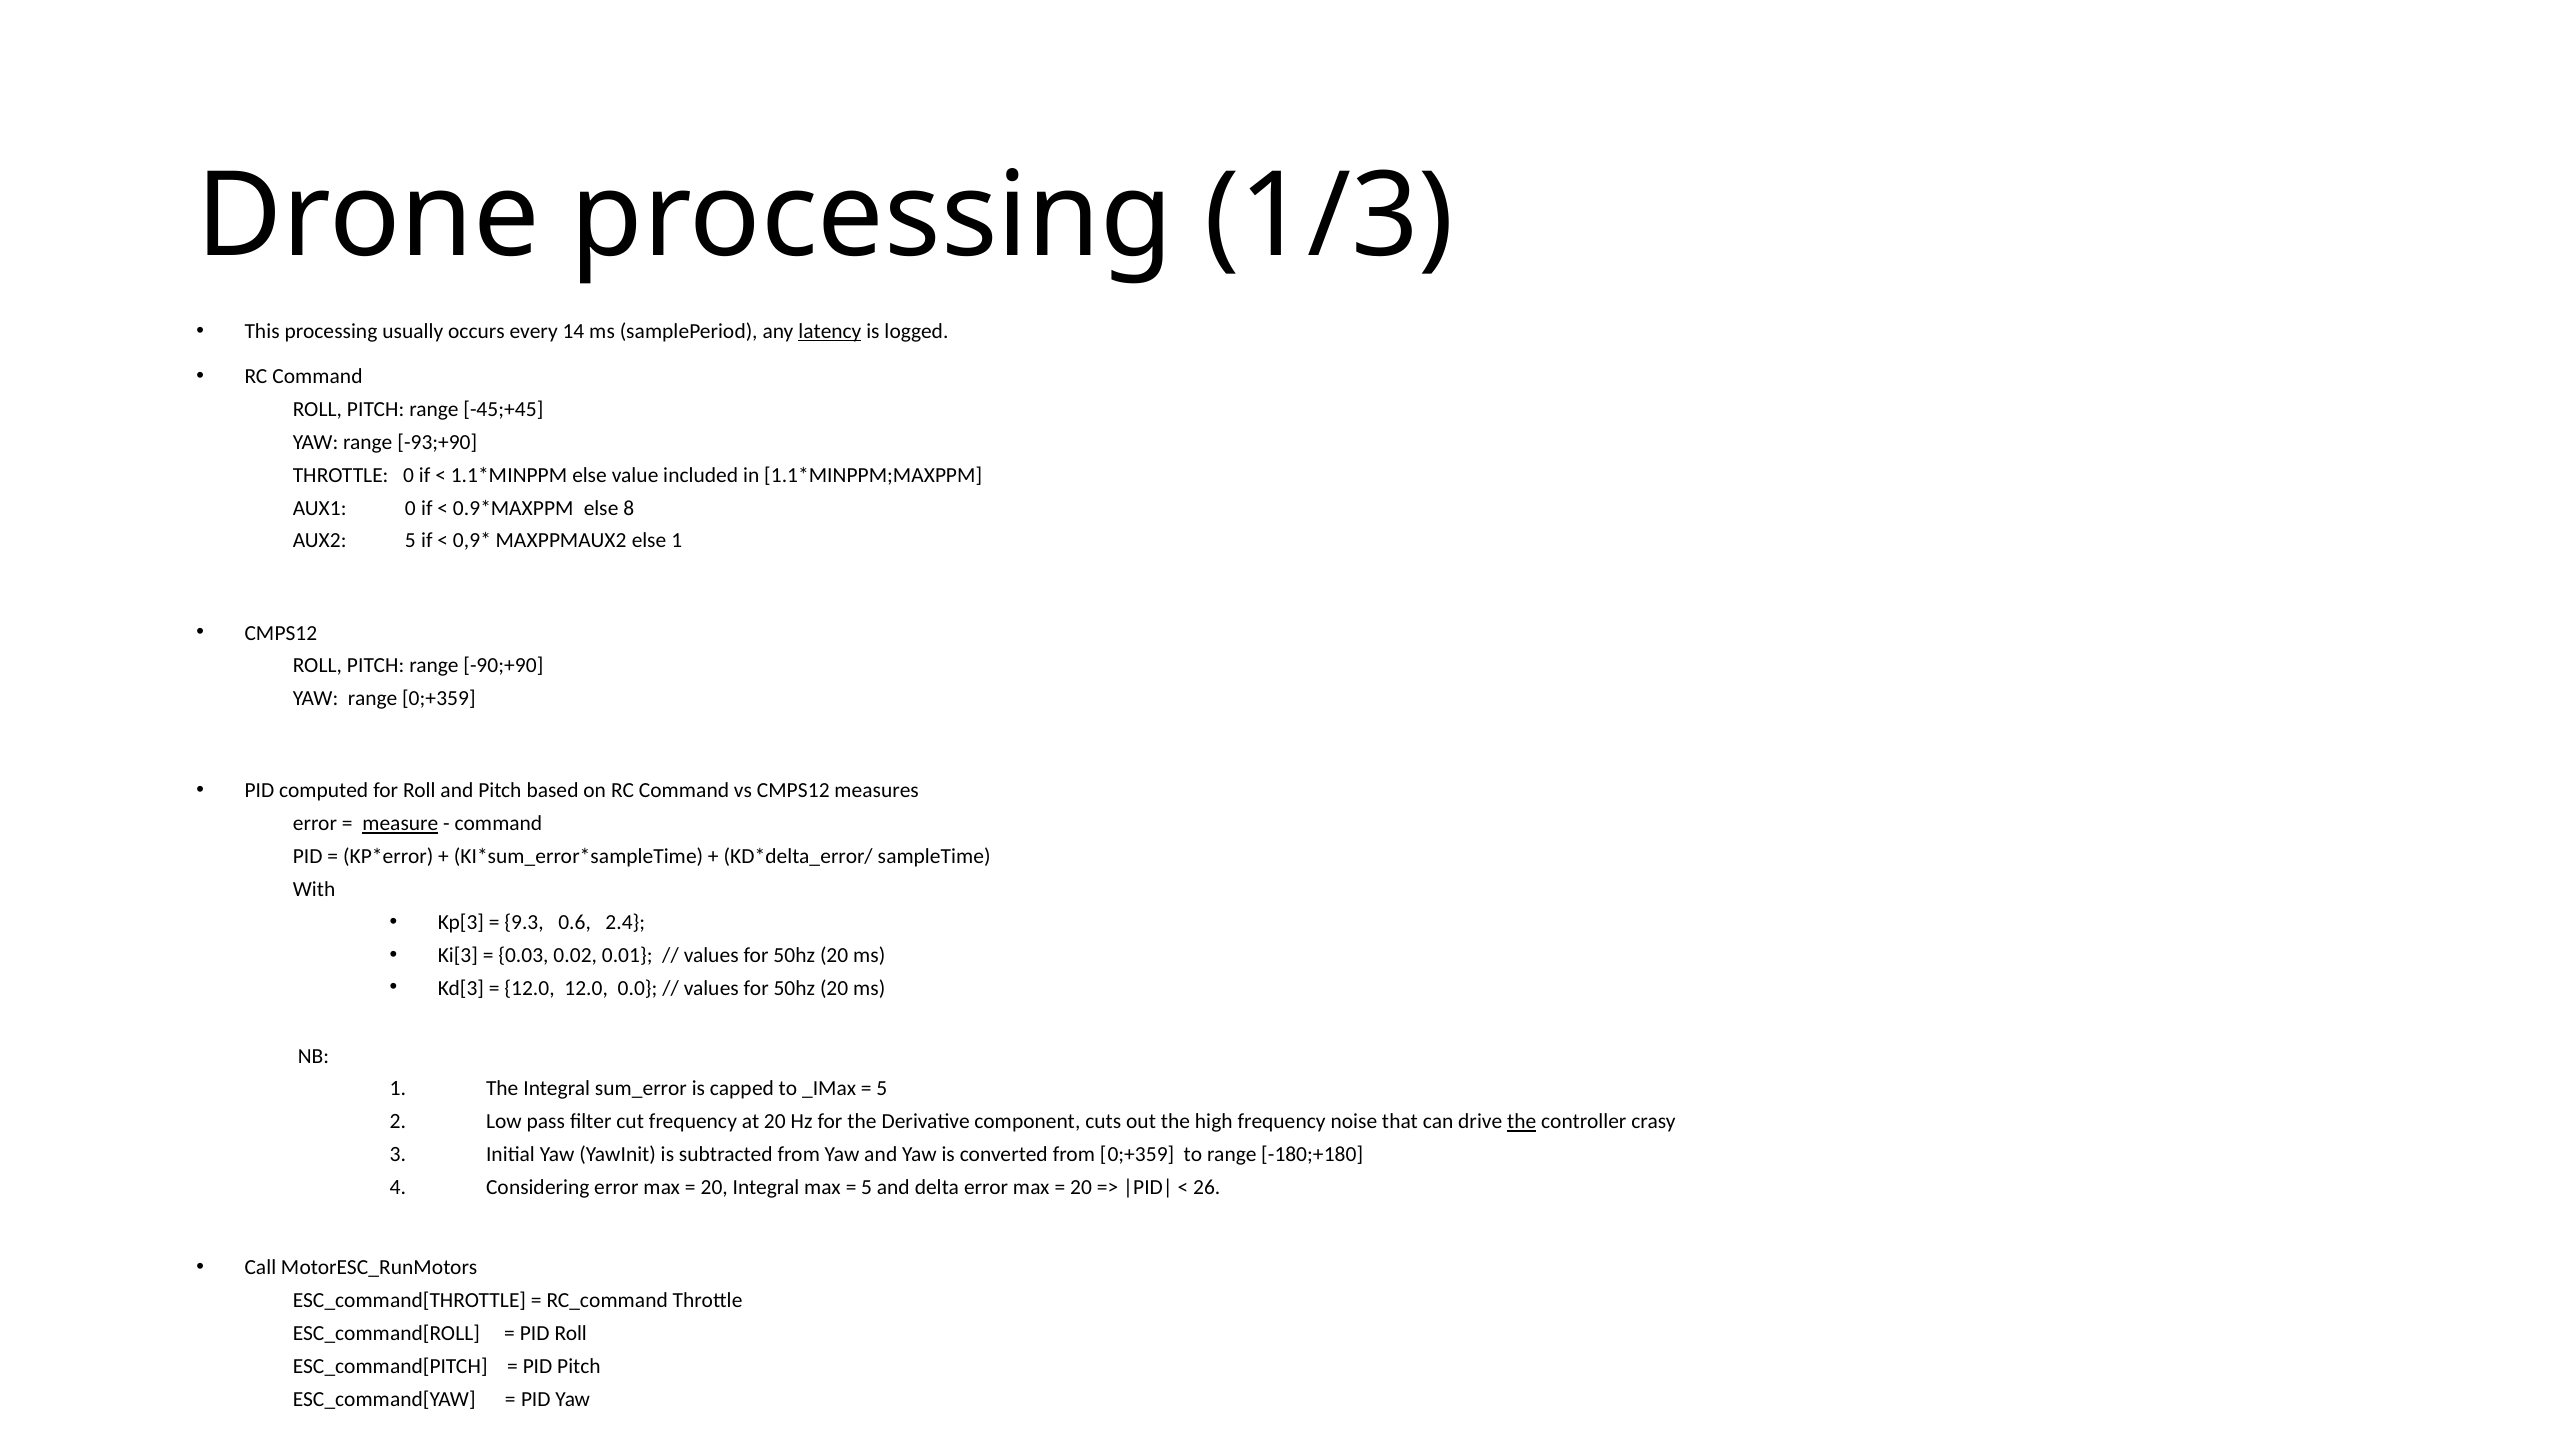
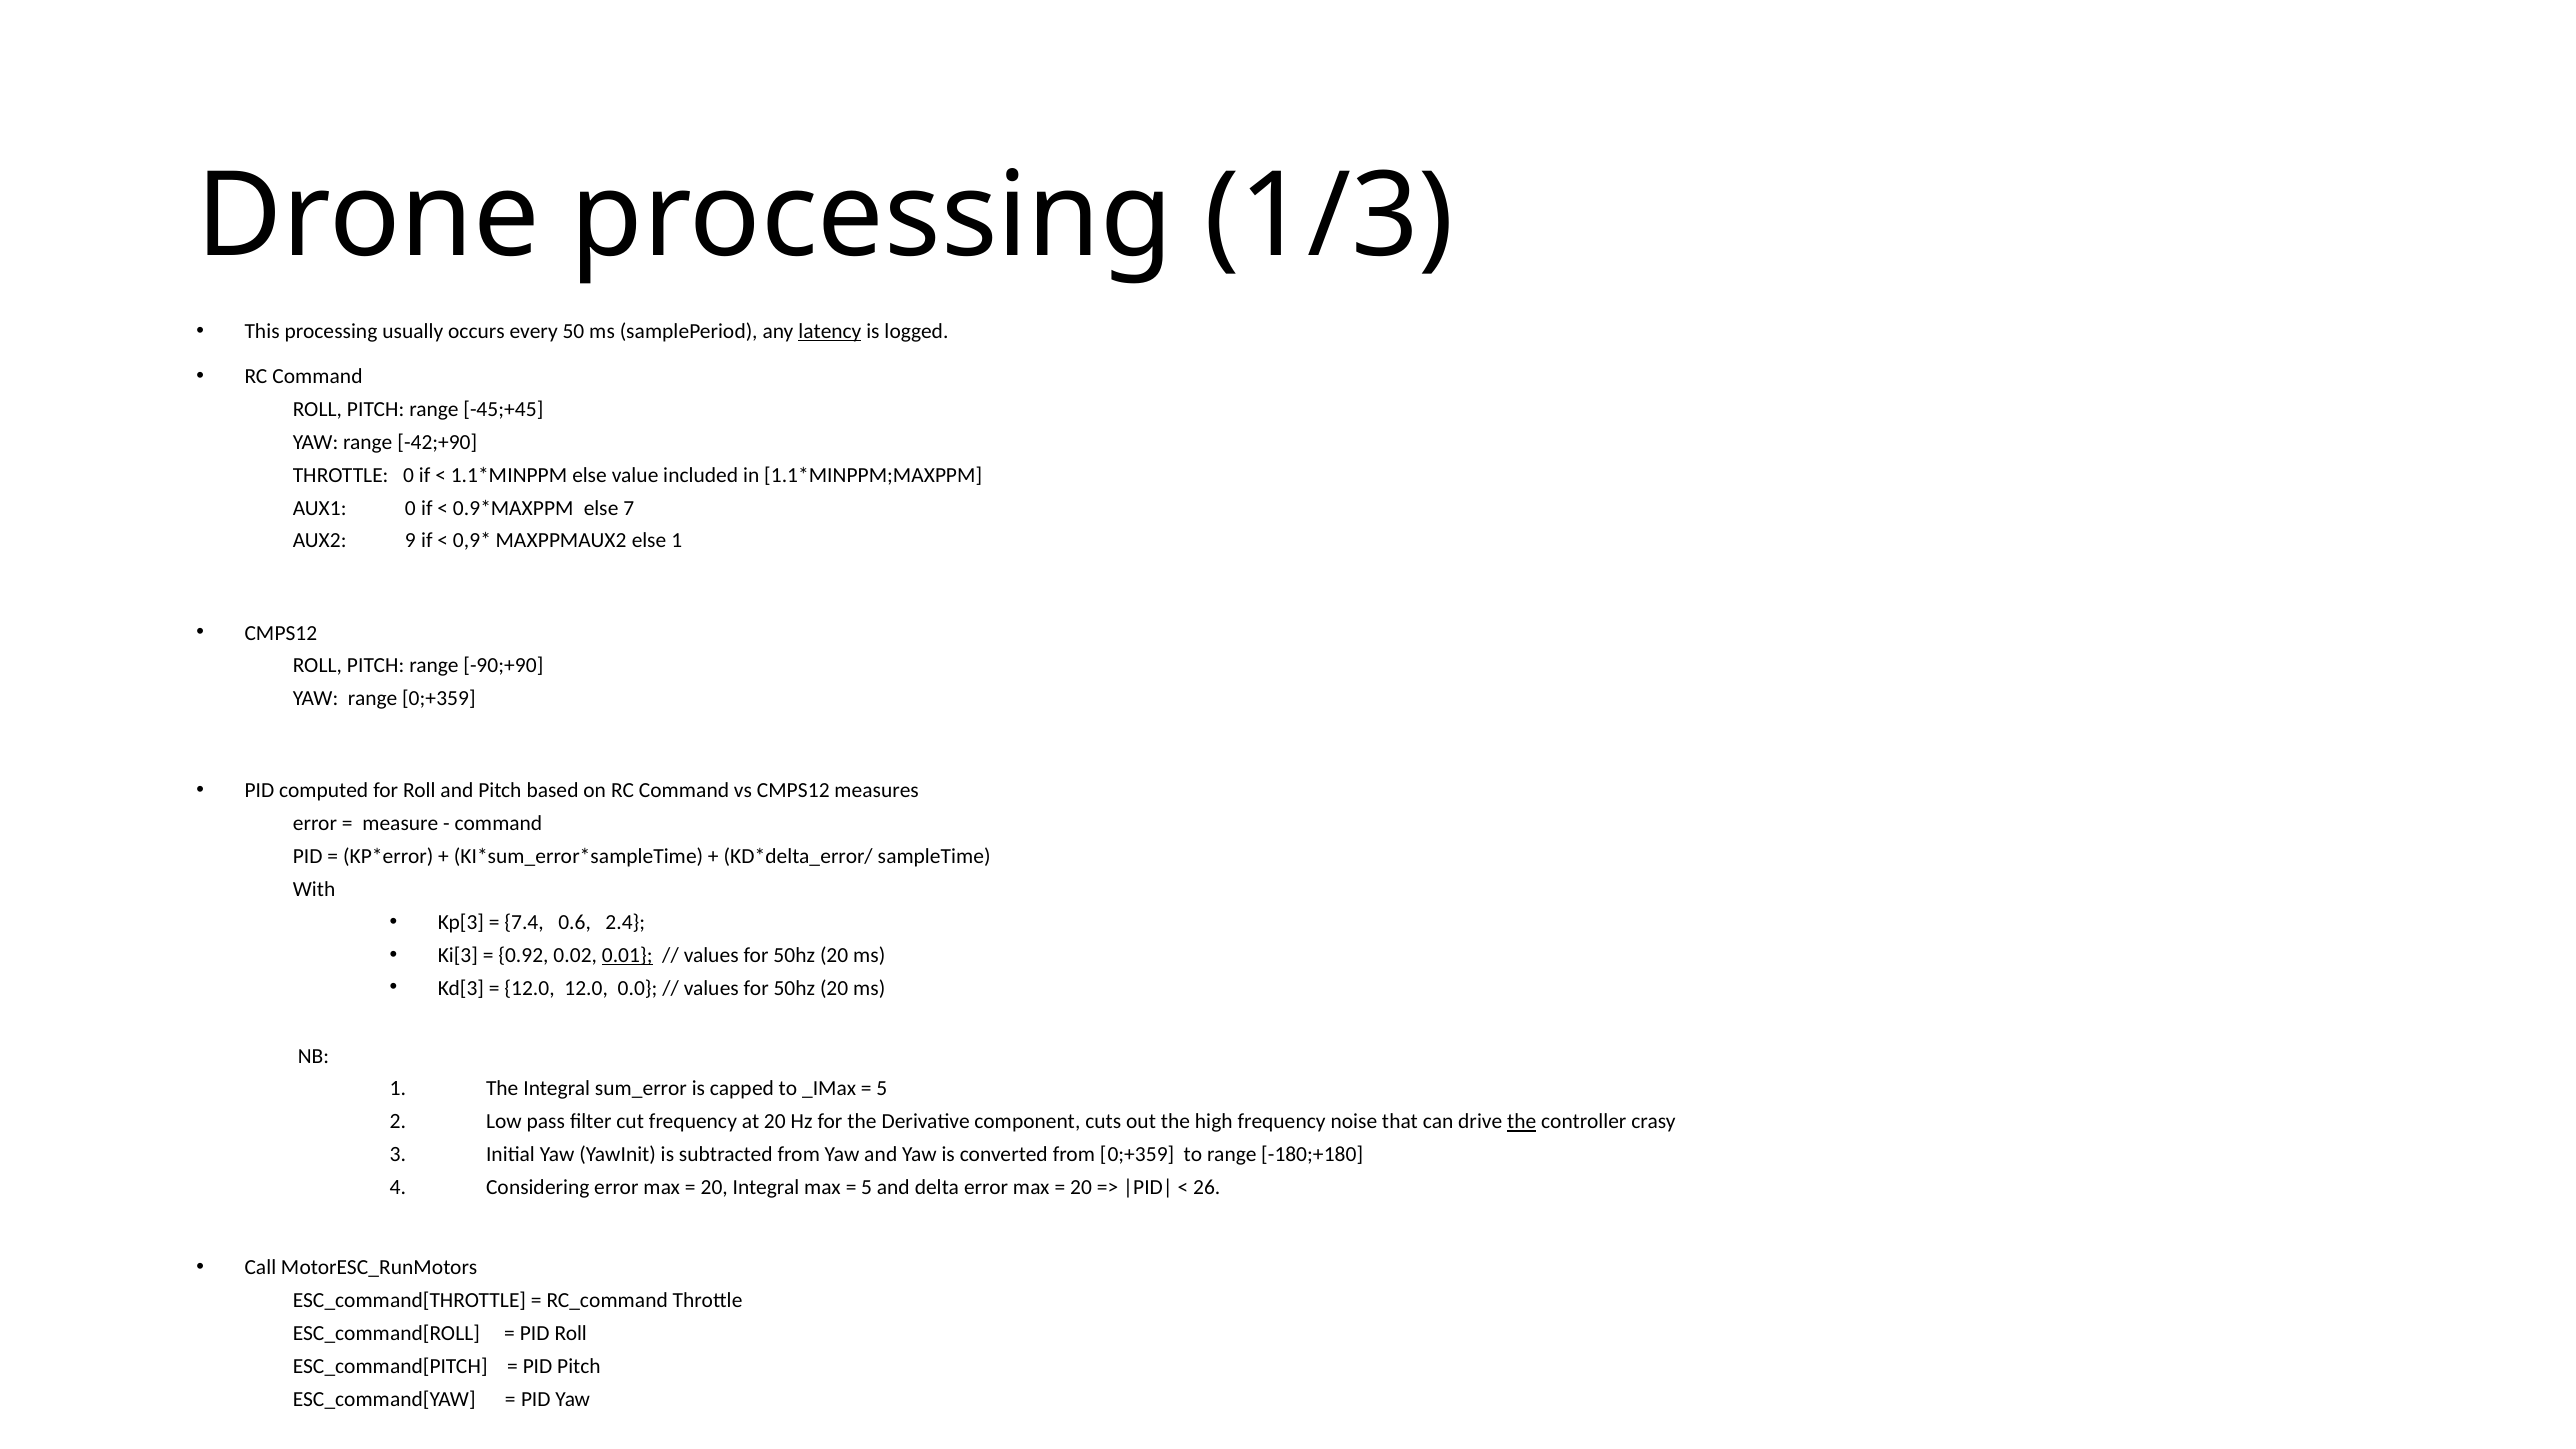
14: 14 -> 50 (573, 332)
-93;+90: -93;+90 -> -42;+90 (437, 442)
8: 8 -> 7 (629, 508)
AUX2 5: 5 -> 9 (410, 541)
measure underline: present -> none (400, 824)
9.3: 9.3 -> 7.4 (524, 922)
0.03: 0.03 -> 0.92 (523, 955)
0.01 underline: none -> present (627, 955)
